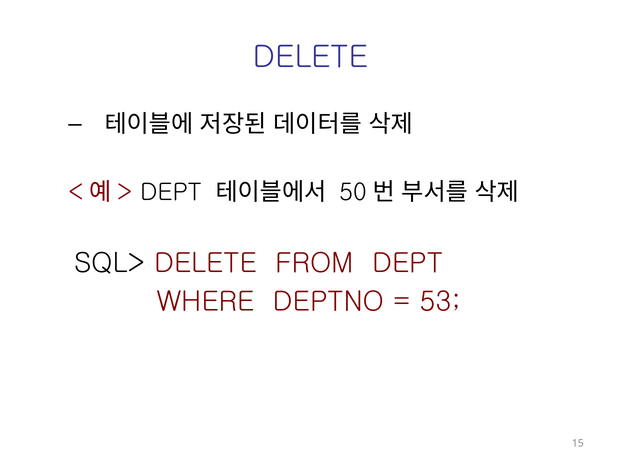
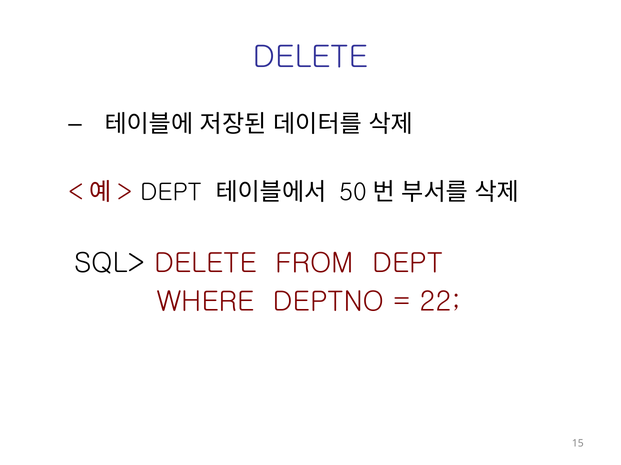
53: 53 -> 22 (440, 302)
